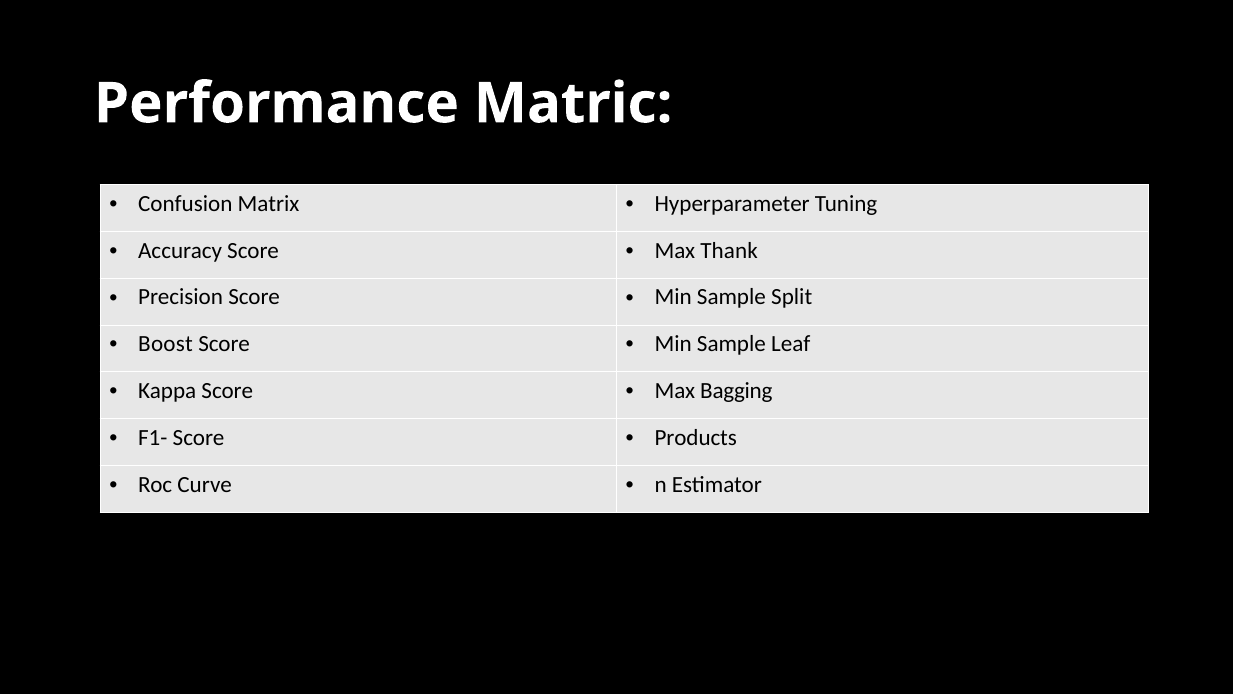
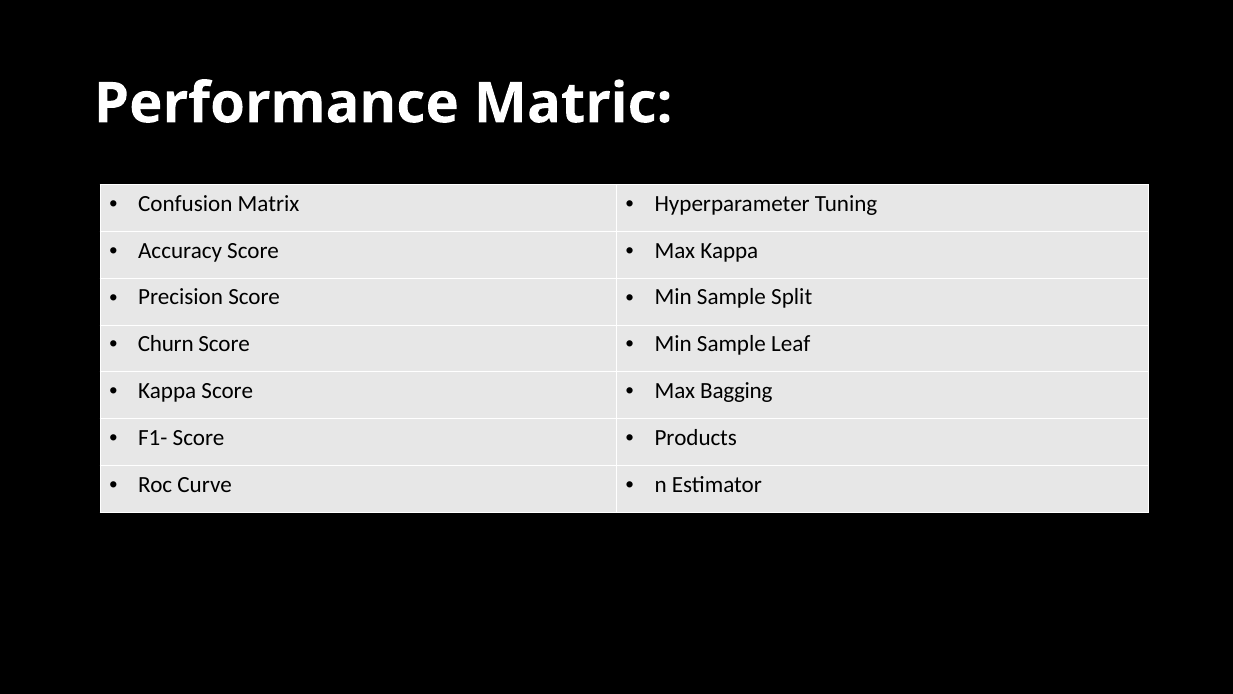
Max Thank: Thank -> Kappa (729, 250)
Boost: Boost -> Churn (166, 344)
